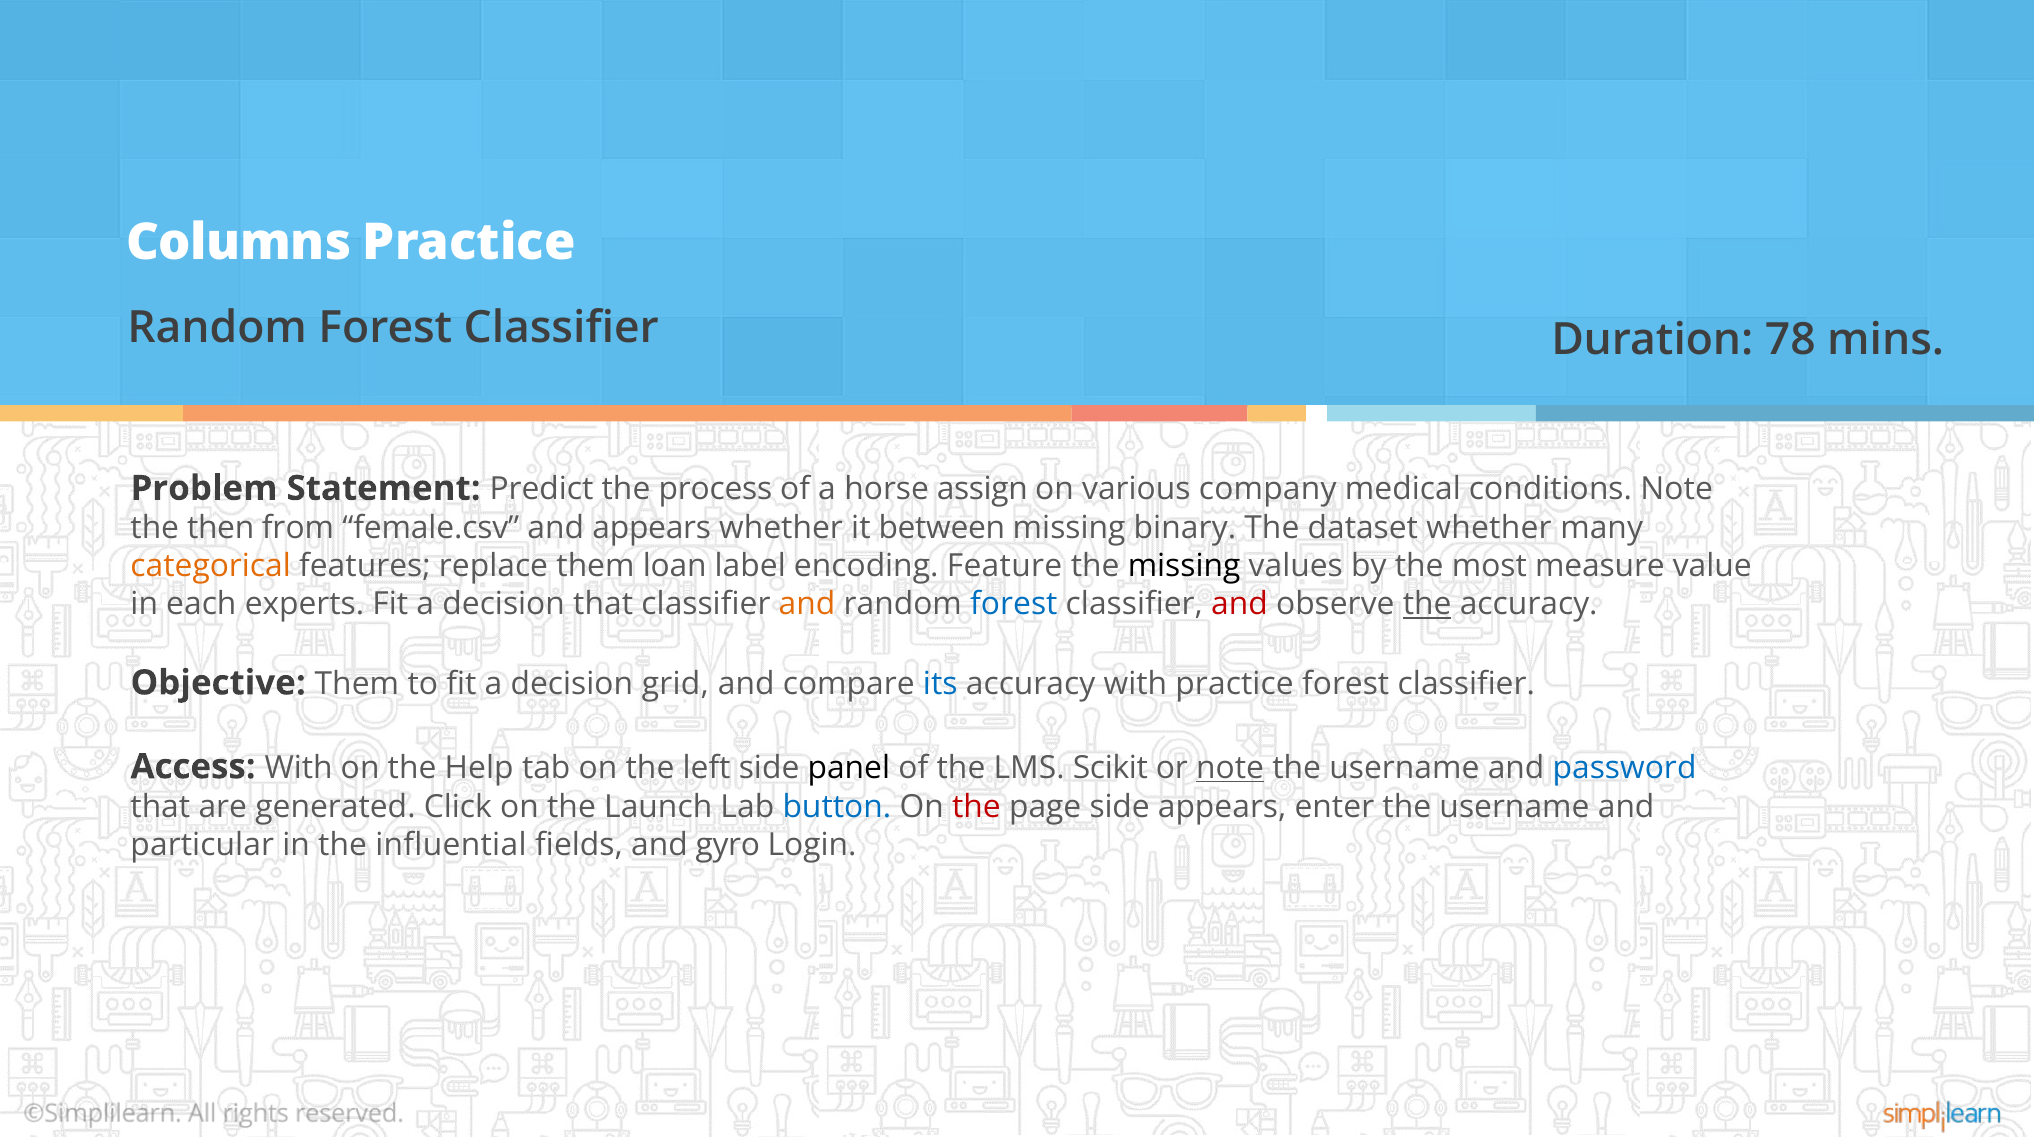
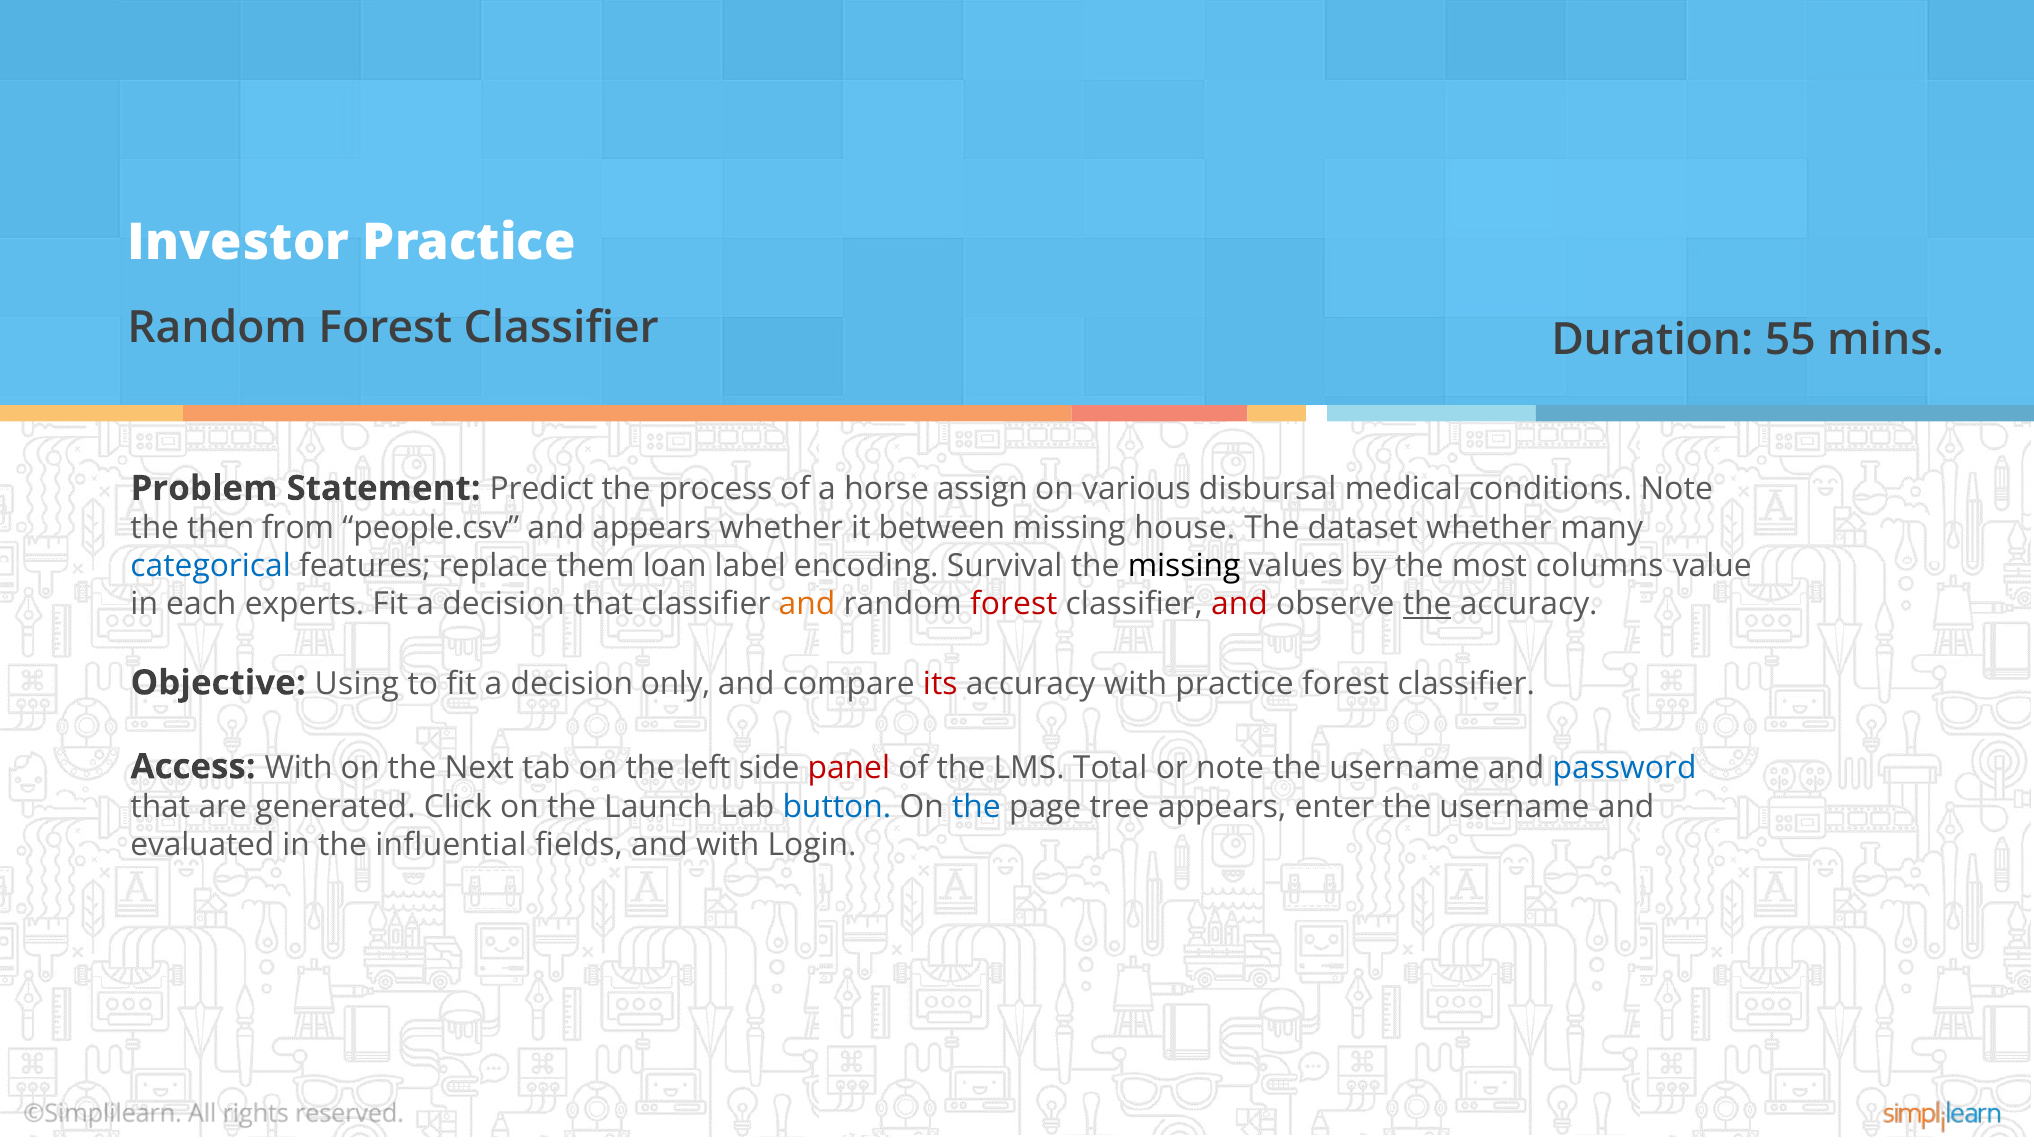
Columns: Columns -> Investor (238, 243)
78: 78 -> 55 (1790, 340)
company: company -> disbursal (1268, 489)
female.csv: female.csv -> people.csv (431, 528)
binary: binary -> house (1185, 528)
categorical colour: orange -> blue (211, 566)
Feature: Feature -> Survival (1005, 566)
measure: measure -> columns (1600, 566)
forest colour: blue -> red (1014, 605)
Objective Them: Them -> Using (357, 684)
grid: grid -> only (676, 684)
its colour: blue -> red (940, 684)
Help: Help -> Next (479, 768)
panel colour: black -> red (849, 768)
Scikit: Scikit -> Total (1110, 768)
note underline: present -> none (1230, 768)
the colour: red -> blue (976, 807)
page side: side -> tree (1120, 807)
particular: particular -> evaluated (202, 845)
and gyro: gyro -> with (728, 845)
